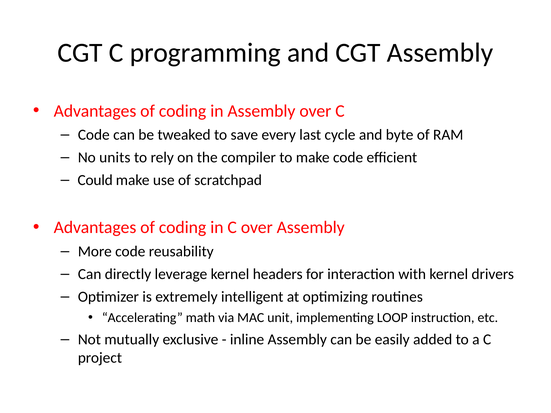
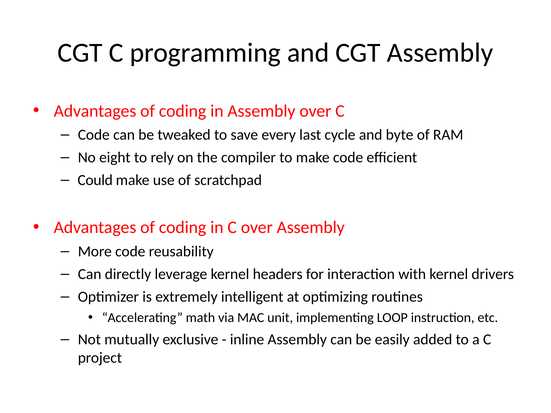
units: units -> eight (115, 158)
